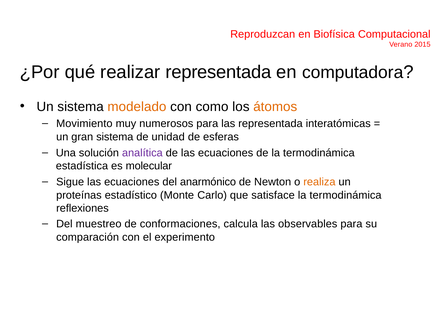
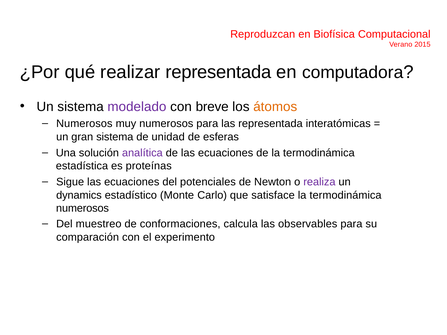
modelado colour: orange -> purple (137, 107)
como: como -> breve (212, 107)
Movimiento: Movimiento -> Numerosos (84, 124)
molecular: molecular -> proteínas (149, 166)
anarmónico: anarmónico -> potenciales (208, 182)
realiza colour: orange -> purple (319, 182)
proteínas: proteínas -> dynamics (79, 195)
reflexiones: reflexiones -> numerosos (83, 209)
